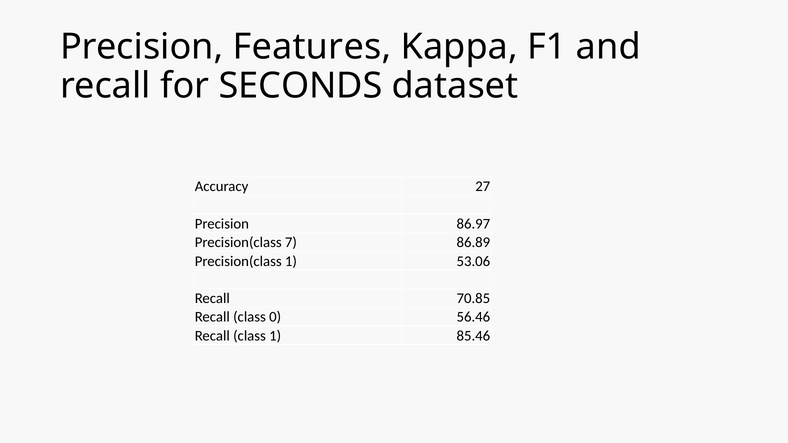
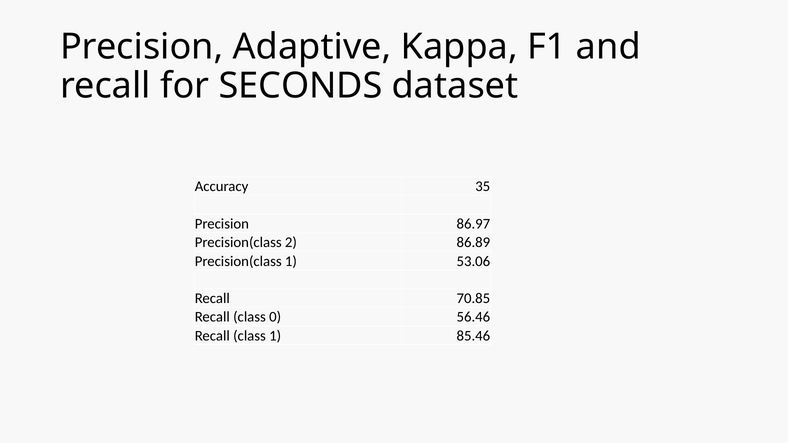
Features: Features -> Adaptive (312, 47)
27: 27 -> 35 (483, 187)
7: 7 -> 2 (291, 243)
